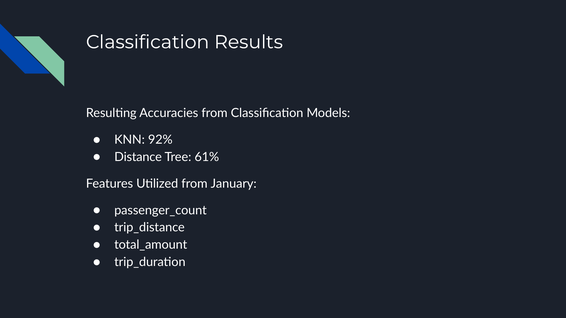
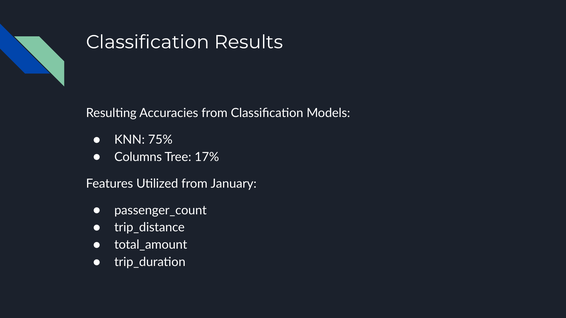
92%: 92% -> 75% (160, 140)
Distance: Distance -> Columns (138, 157)
61%: 61% -> 17% (207, 157)
